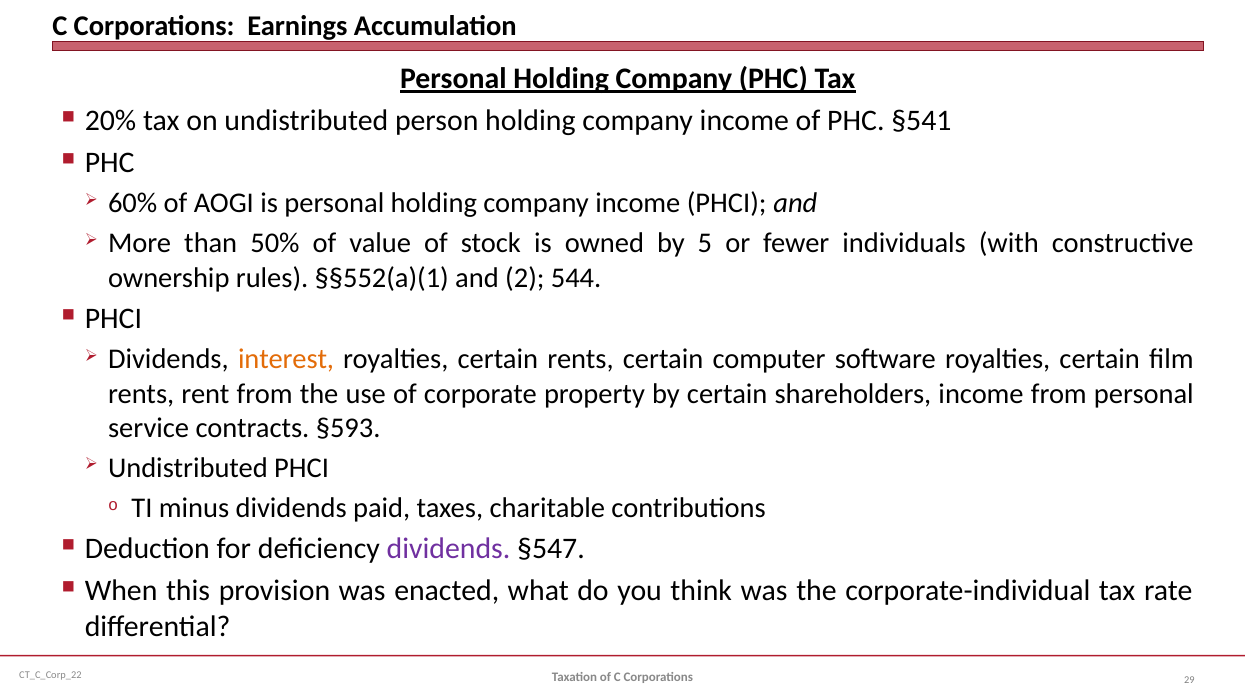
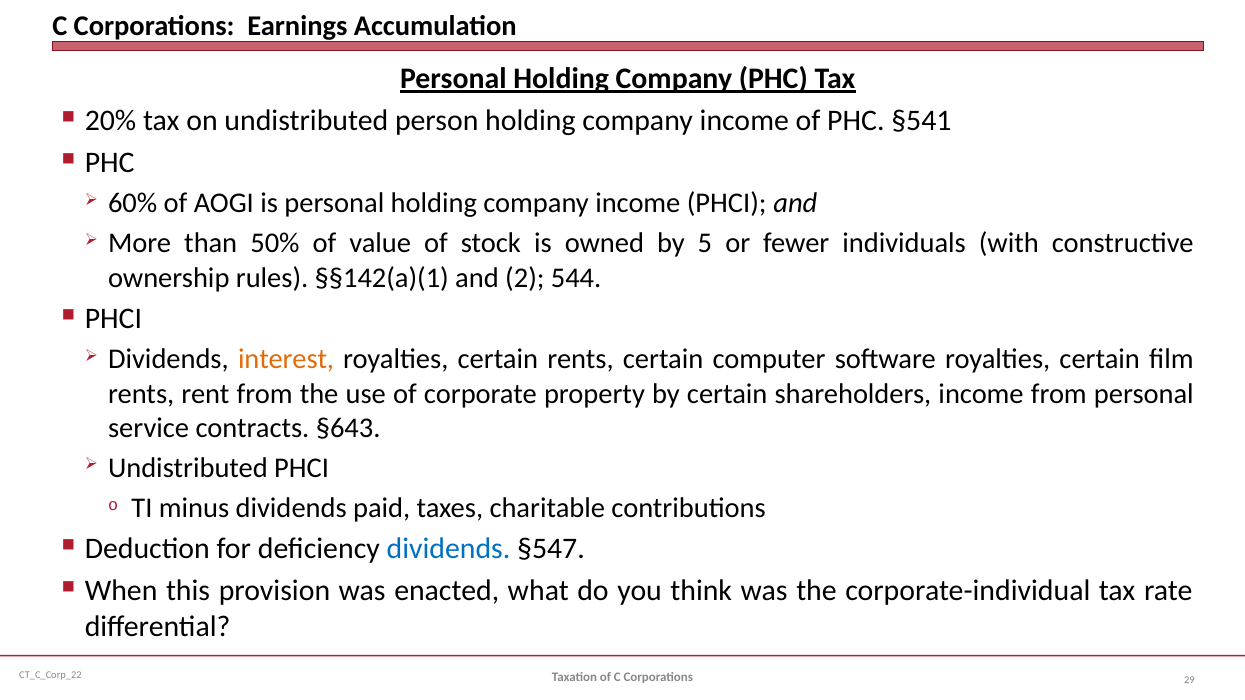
§§552(a)(1: §§552(a)(1 -> §§142(a)(1 (382, 278)
§593: §593 -> §643 (348, 428)
dividends colour: purple -> blue (448, 549)
